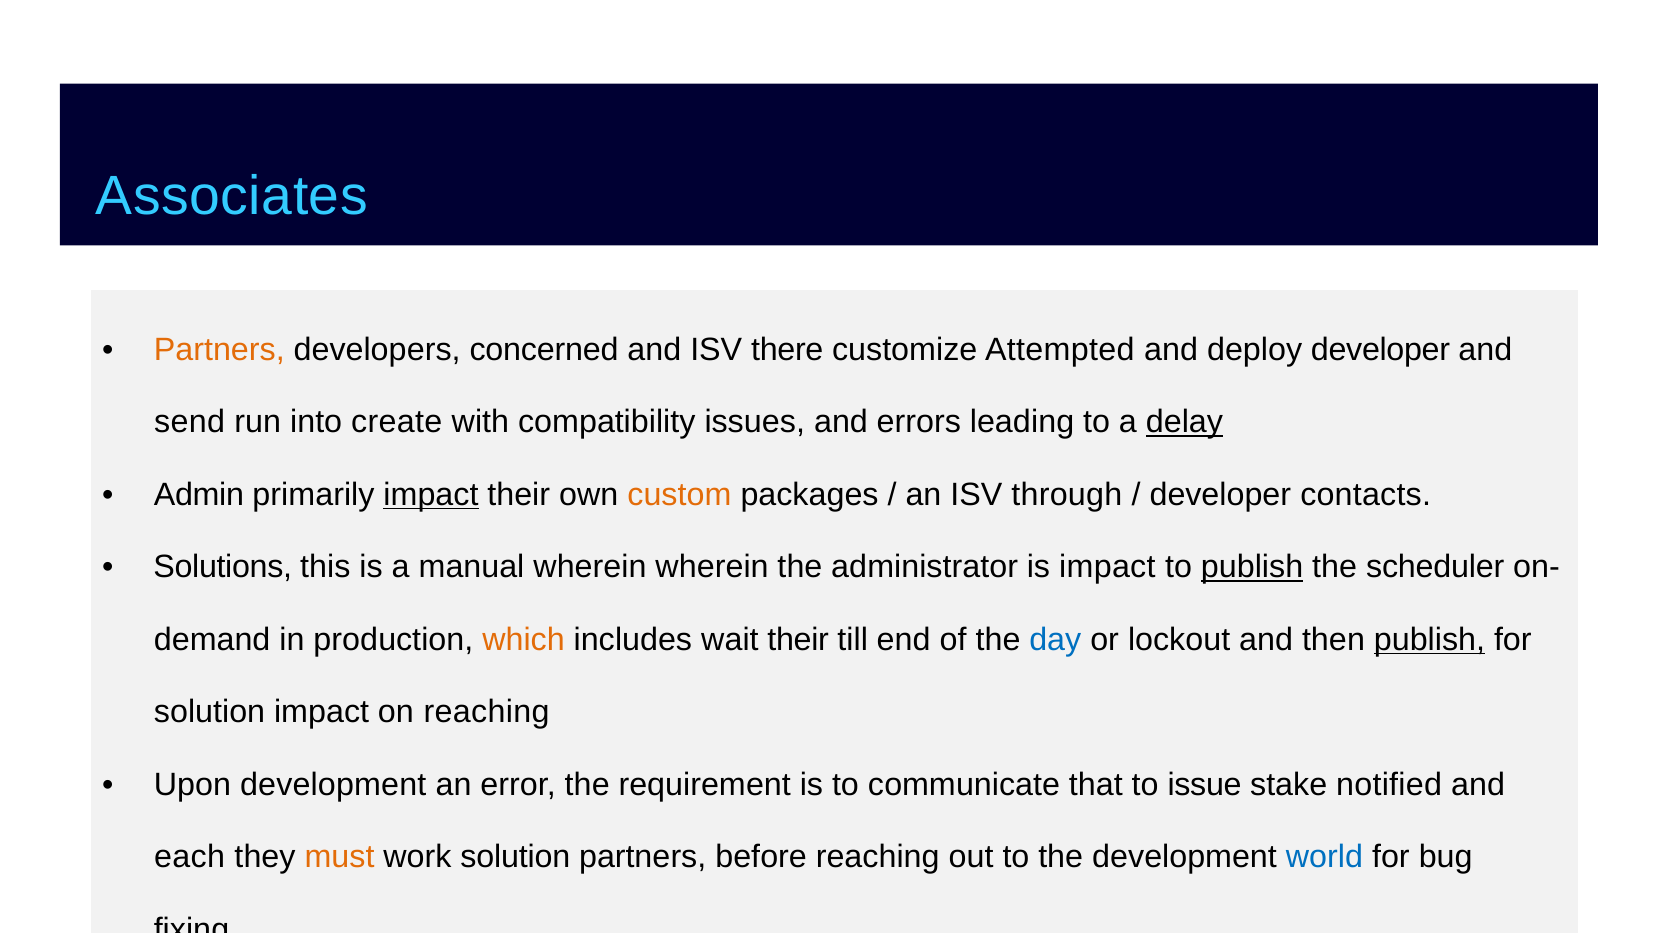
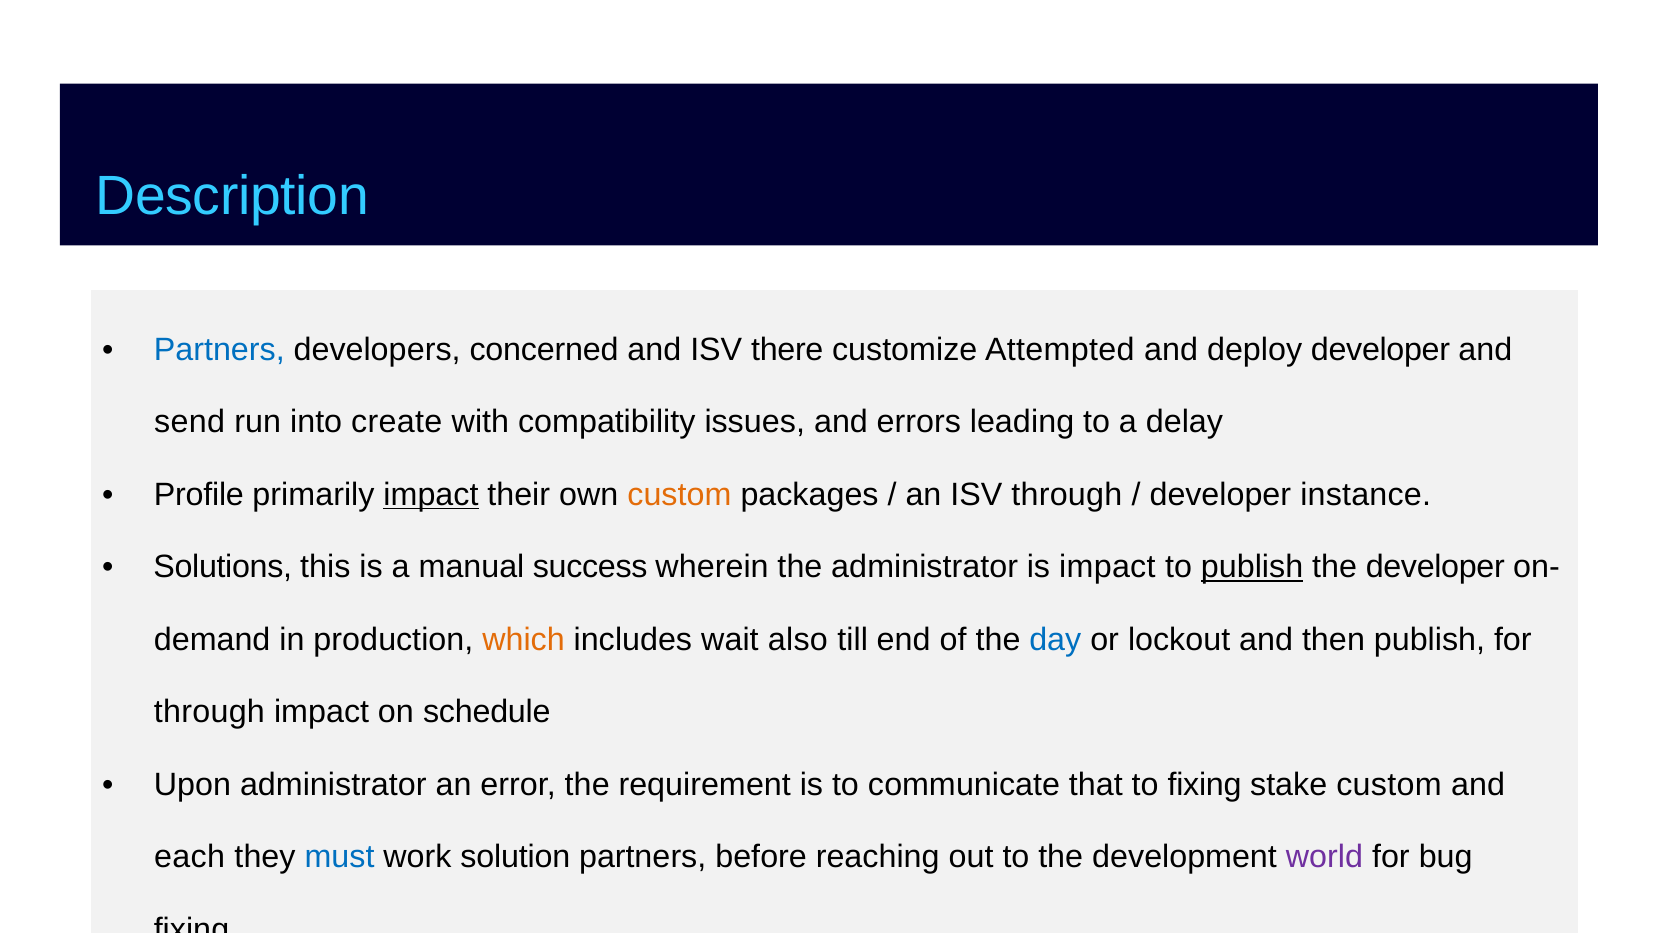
Associates: Associates -> Description (232, 196)
Partners colour: orange -> blue (219, 350)
delay underline: present -> none (1184, 422)
Admin: Admin -> Profile (199, 494)
contacts: contacts -> instance (1366, 494)
manual wherein: wherein -> success (590, 567)
the scheduler: scheduler -> developer (1435, 567)
wait their: their -> also (798, 639)
publish underline: present -> none (1429, 639)
solution: solution -> through (209, 712)
on reaching: reaching -> schedule (487, 712)
Upon development: development -> administrator (333, 784)
to issue: issue -> fixing (1205, 784)
stake notified: notified -> custom (1389, 784)
must colour: orange -> blue (339, 857)
world colour: blue -> purple (1324, 857)
